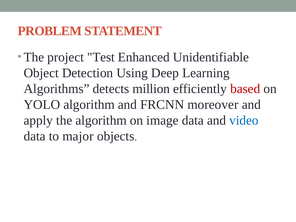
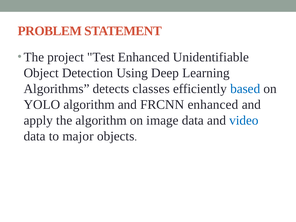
million: million -> classes (151, 89)
based colour: red -> blue (245, 89)
FRCNN moreover: moreover -> enhanced (213, 105)
